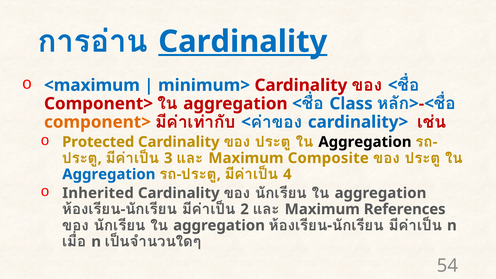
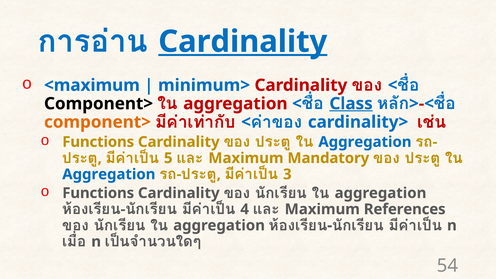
Class underline: none -> present (351, 104)
Component> colour: red -> black (99, 104)
Protected: Protected -> Functions (98, 142)
Aggregation colour: black -> blue (365, 142)
3: 3 -> 5 (168, 158)
Composite: Composite -> Mandatory (328, 158)
4: 4 -> 3 (287, 174)
Inherited: Inherited -> Functions (98, 193)
2: 2 -> 4 (245, 209)
